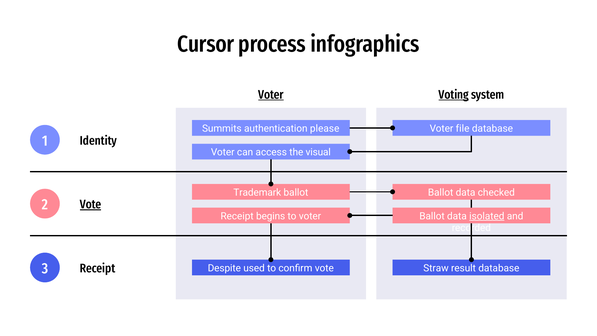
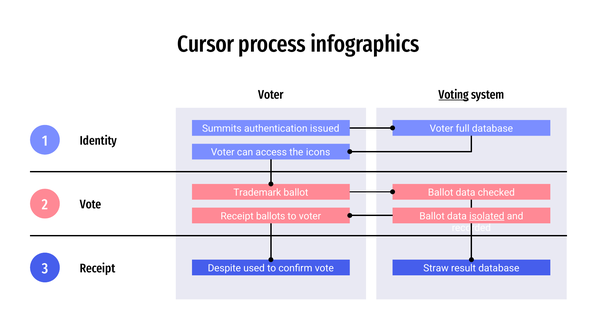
Voter underline: present -> none (271, 95)
please: please -> issued (325, 128)
file: file -> full (463, 128)
visual: visual -> icons (318, 152)
Vote underline: present -> none (91, 204)
begins: begins -> ballots (271, 216)
